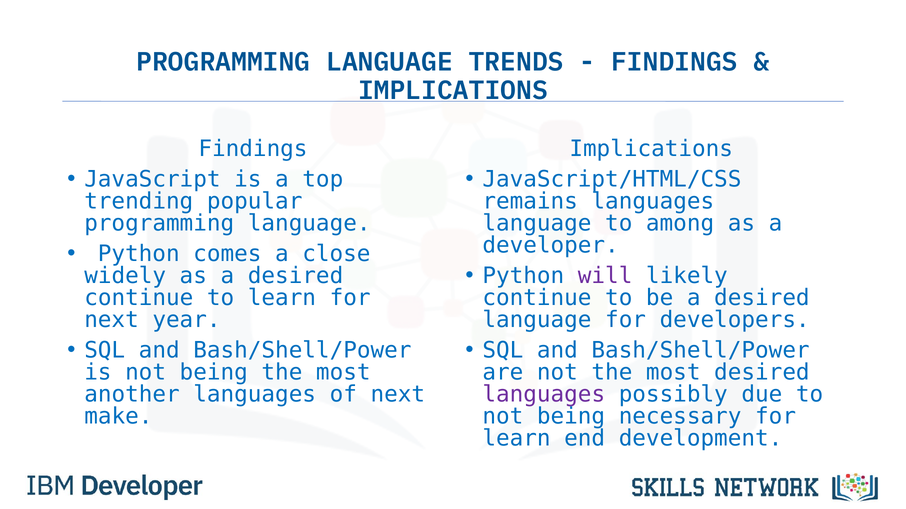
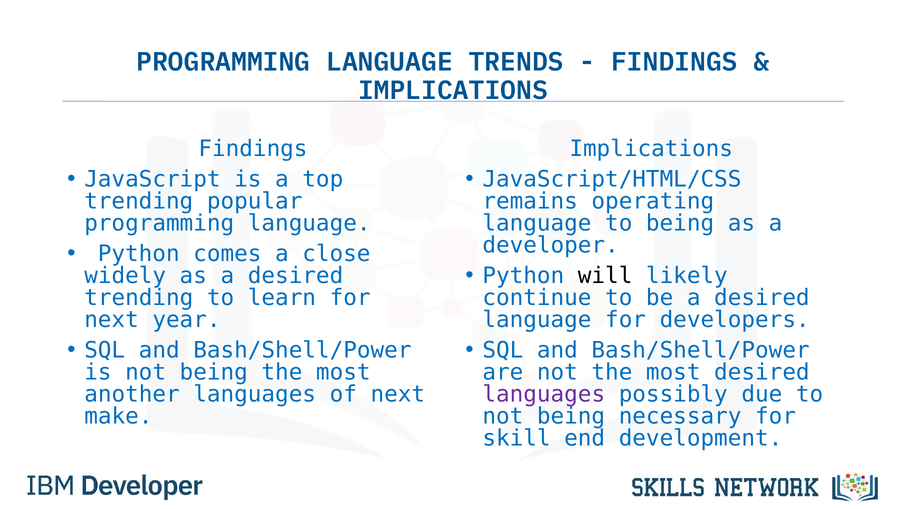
remains languages: languages -> operating (653, 202)
to among: among -> being (680, 224)
will colour: purple -> black (605, 276)
continue: continue -> trending (139, 298)
learn: learn -> skill (517, 439)
